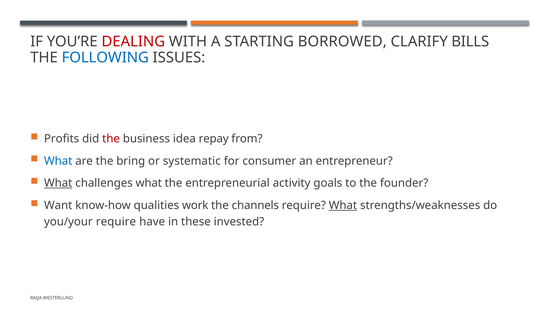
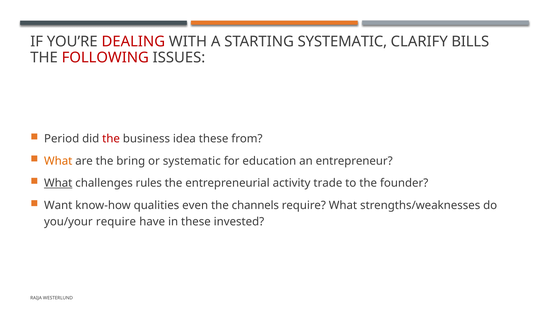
STARTING BORROWED: BORROWED -> SYSTEMATIC (342, 42)
FOLLOWING colour: blue -> red (105, 58)
Profits: Profits -> Period (62, 139)
idea repay: repay -> these (214, 139)
What colour: blue -> orange (58, 161)
consumer: consumer -> education (269, 161)
challenges what: what -> rules (149, 183)
goals: goals -> trade (328, 183)
work: work -> even (195, 205)
What underline: present -> none (343, 205)
